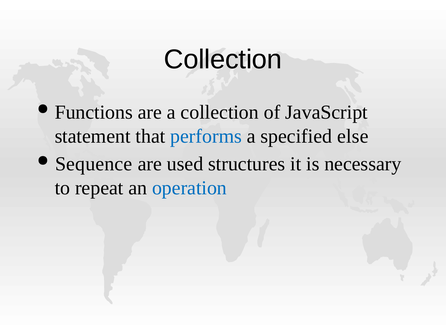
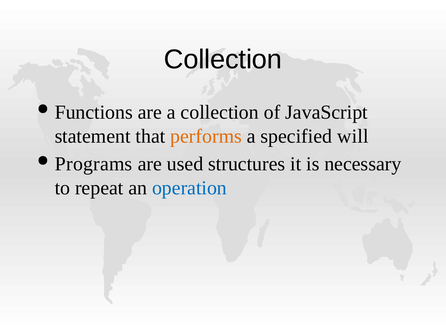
performs colour: blue -> orange (206, 136)
else: else -> will (353, 136)
Sequence: Sequence -> Programs (94, 164)
